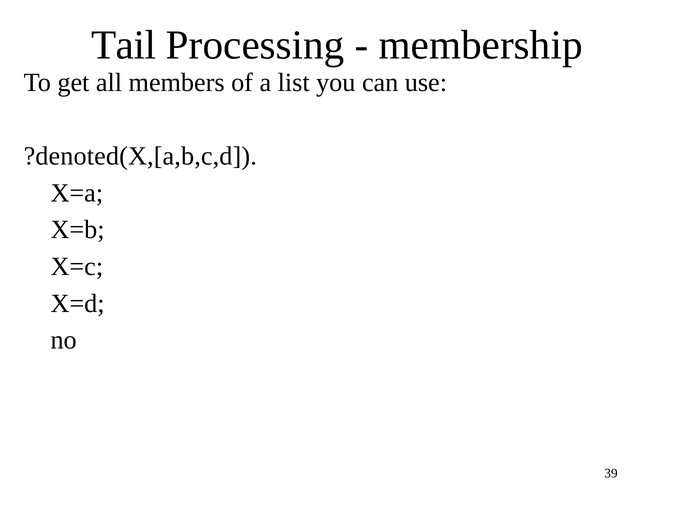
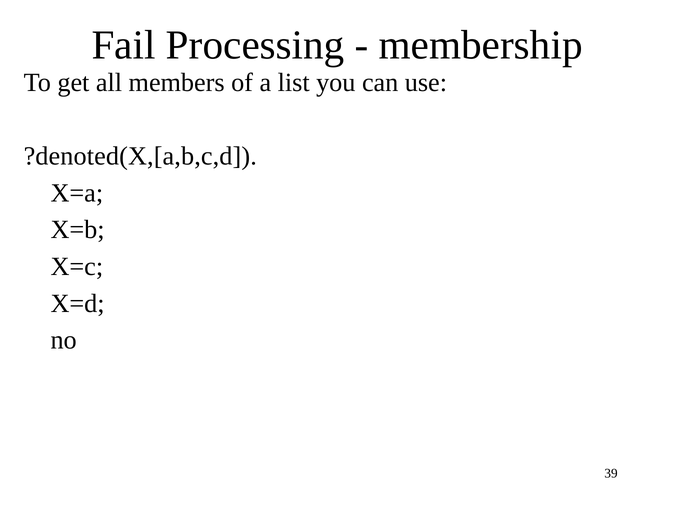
Tail: Tail -> Fail (124, 45)
